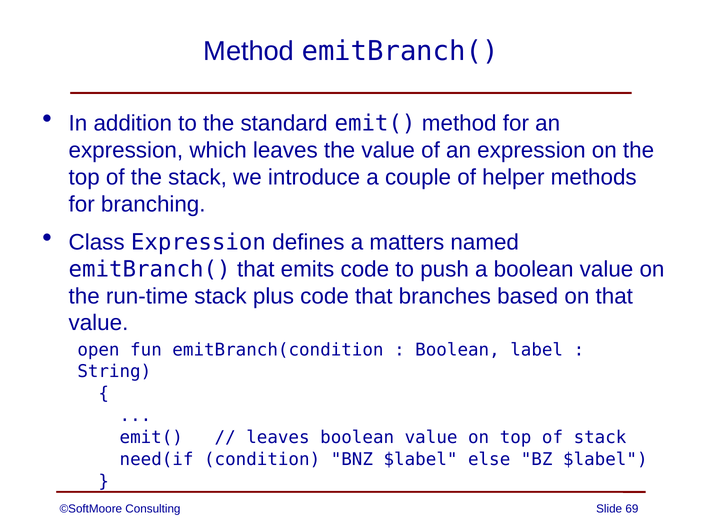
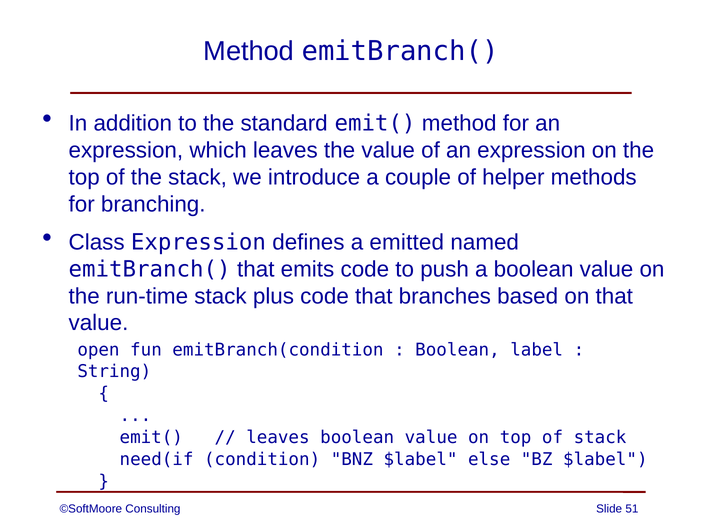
matters: matters -> emitted (407, 242)
69: 69 -> 51 (632, 509)
